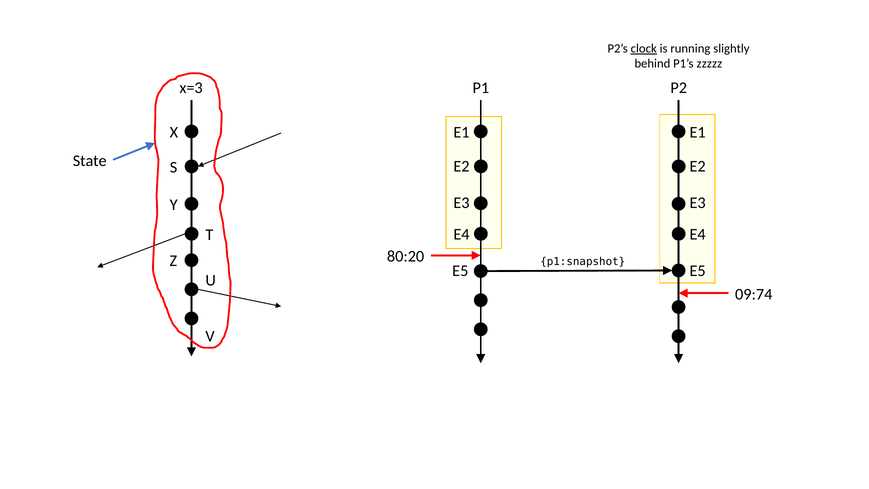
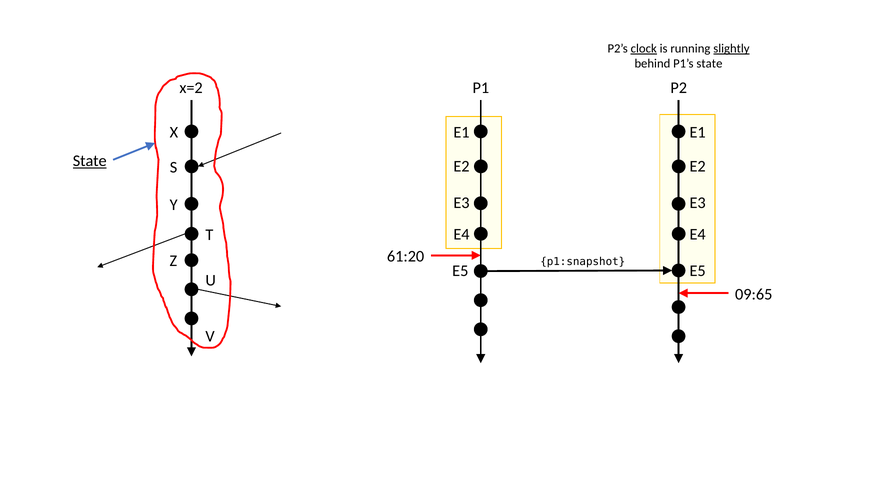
slightly underline: none -> present (731, 48)
P1’s zzzzz: zzzzz -> state (709, 64)
x=3: x=3 -> x=2 (191, 88)
State underline: none -> present (90, 161)
80:20: 80:20 -> 61:20 (406, 257)
09:74: 09:74 -> 09:65 (754, 294)
